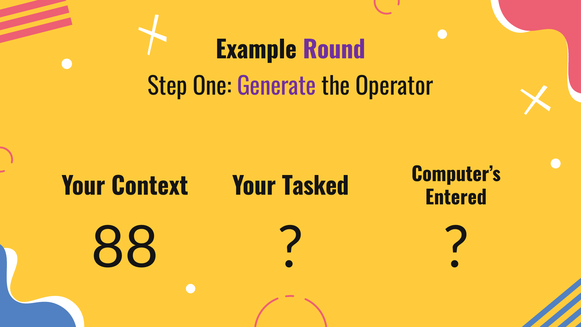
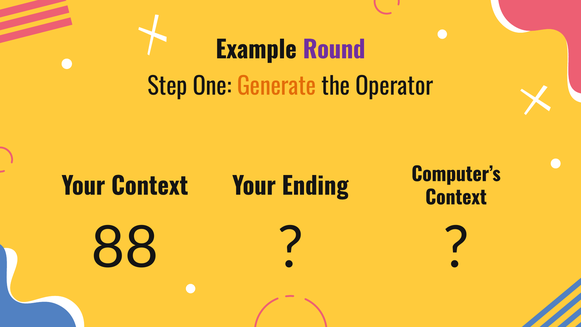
Generate colour: purple -> orange (277, 87)
Tasked: Tasked -> Ending (315, 187)
Entered: Entered -> Context (456, 198)
